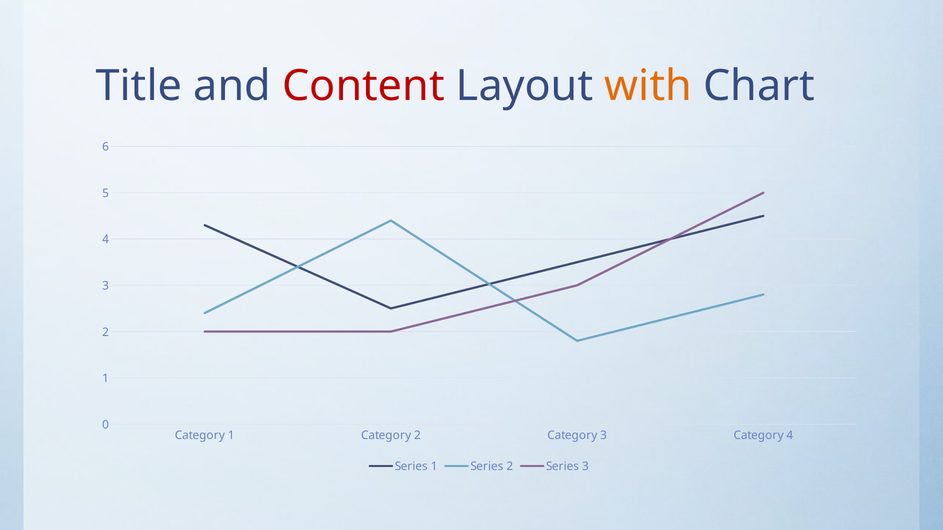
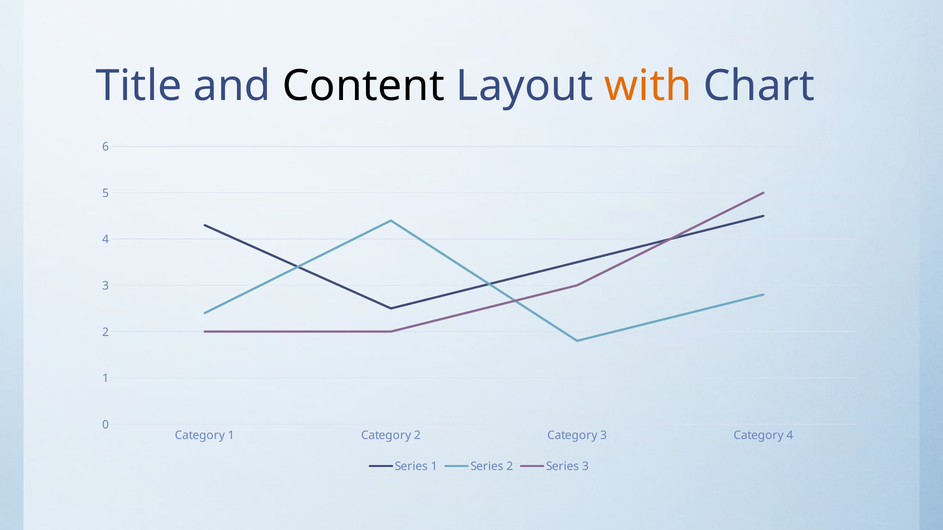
Content colour: red -> black (363, 86)
